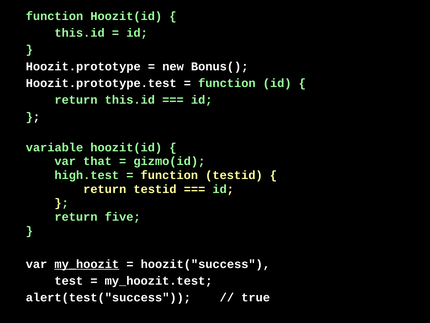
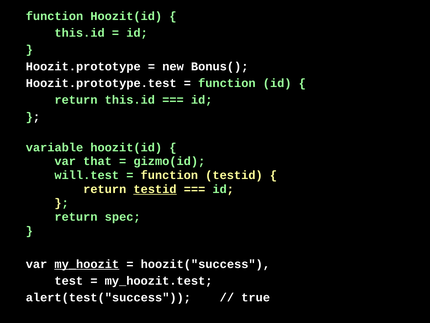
high.test: high.test -> will.test (87, 175)
testid underline: none -> present (155, 189)
five: five -> spec (123, 217)
